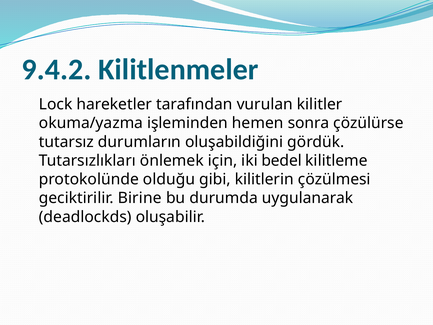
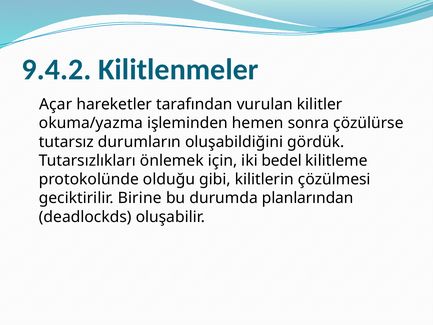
Lock: Lock -> Açar (56, 104)
uygulanarak: uygulanarak -> planlarından (308, 198)
